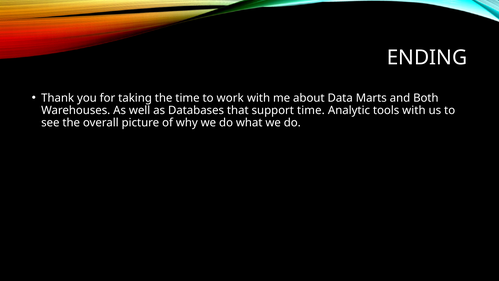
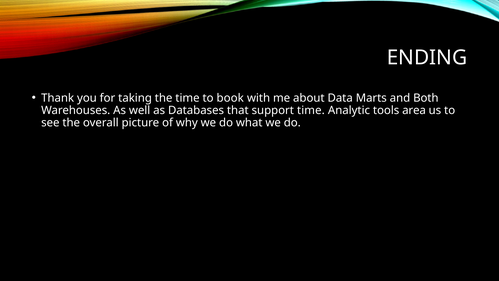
work: work -> book (230, 98)
tools with: with -> area (414, 110)
